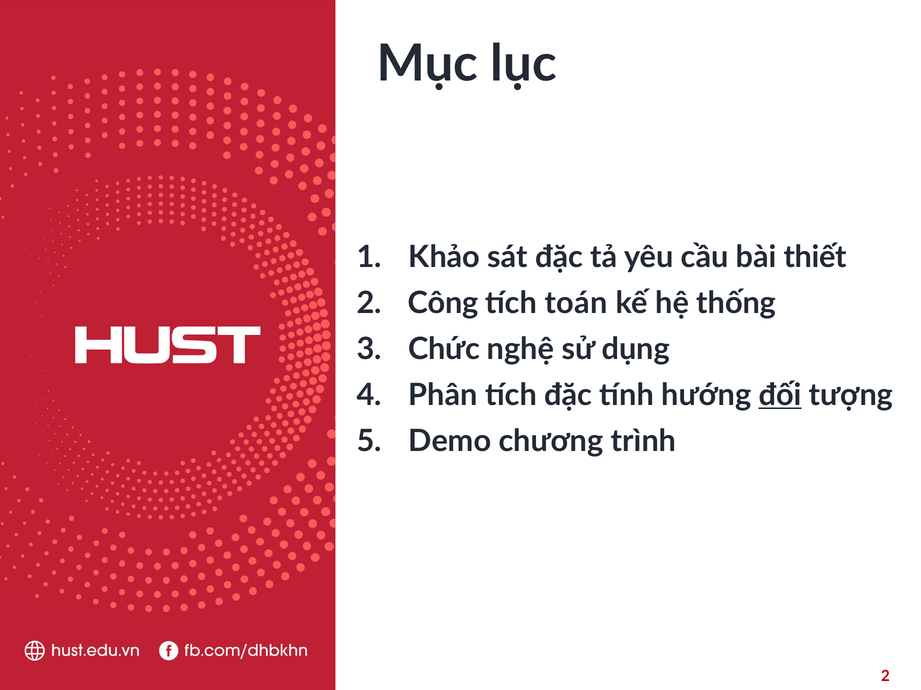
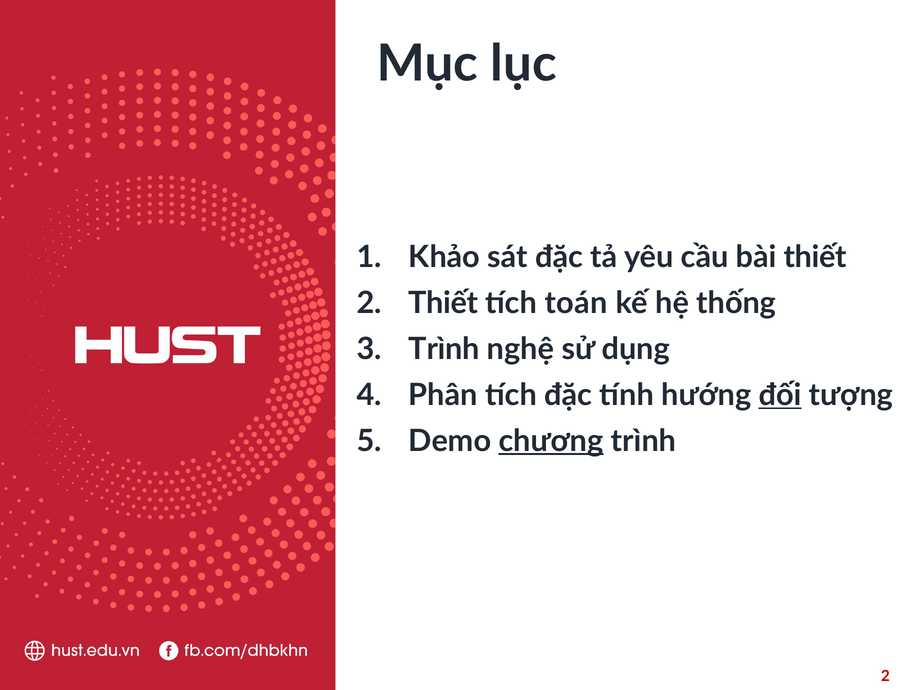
2 Công: Công -> Thiết (443, 304)
Chức: Chức -> Trình (444, 350)
chương underline: none -> present (551, 441)
